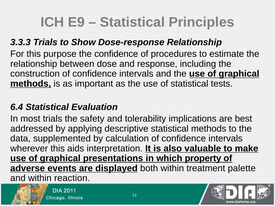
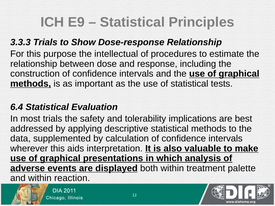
the confidence: confidence -> intellectual (116, 54)
property: property -> analysis (203, 158)
